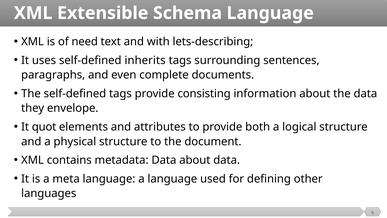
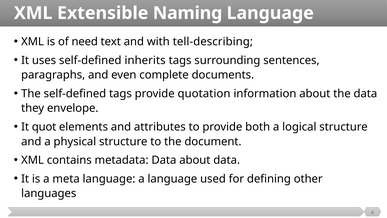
Schema: Schema -> Naming (188, 13)
lets-describing: lets-describing -> tell-describing (213, 42)
consisting: consisting -> quotation (204, 94)
